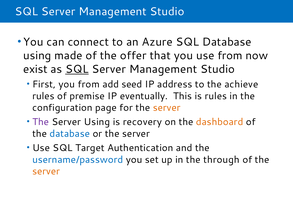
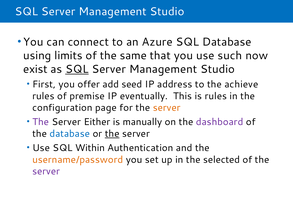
made: made -> limits (68, 55)
offer: offer -> same (133, 55)
use from: from -> such (230, 55)
you from: from -> offer (89, 84)
Server Using: Using -> Either (97, 122)
recovery: recovery -> manually (142, 122)
dashboard colour: orange -> purple (220, 122)
the underline: none -> present (112, 134)
Target: Target -> Within (90, 148)
username/password colour: blue -> orange (78, 159)
through: through -> selected (222, 159)
server colour: orange -> purple (46, 171)
